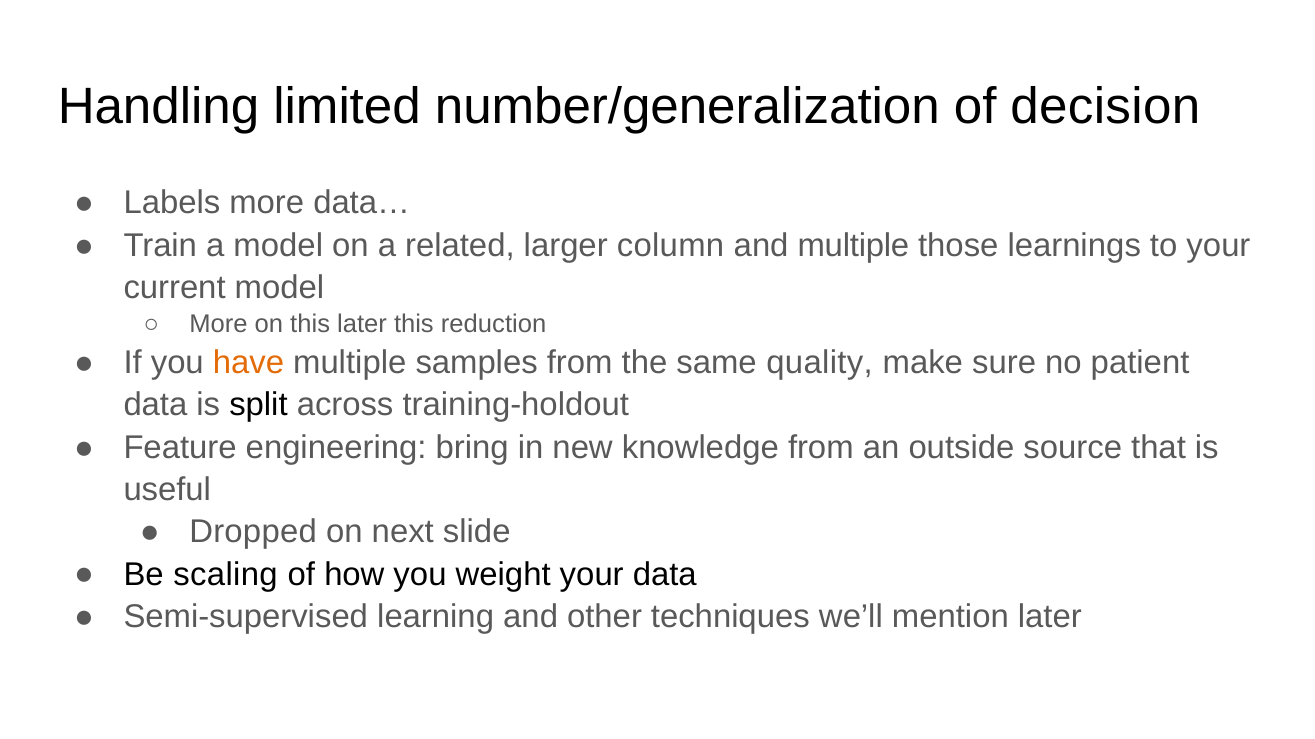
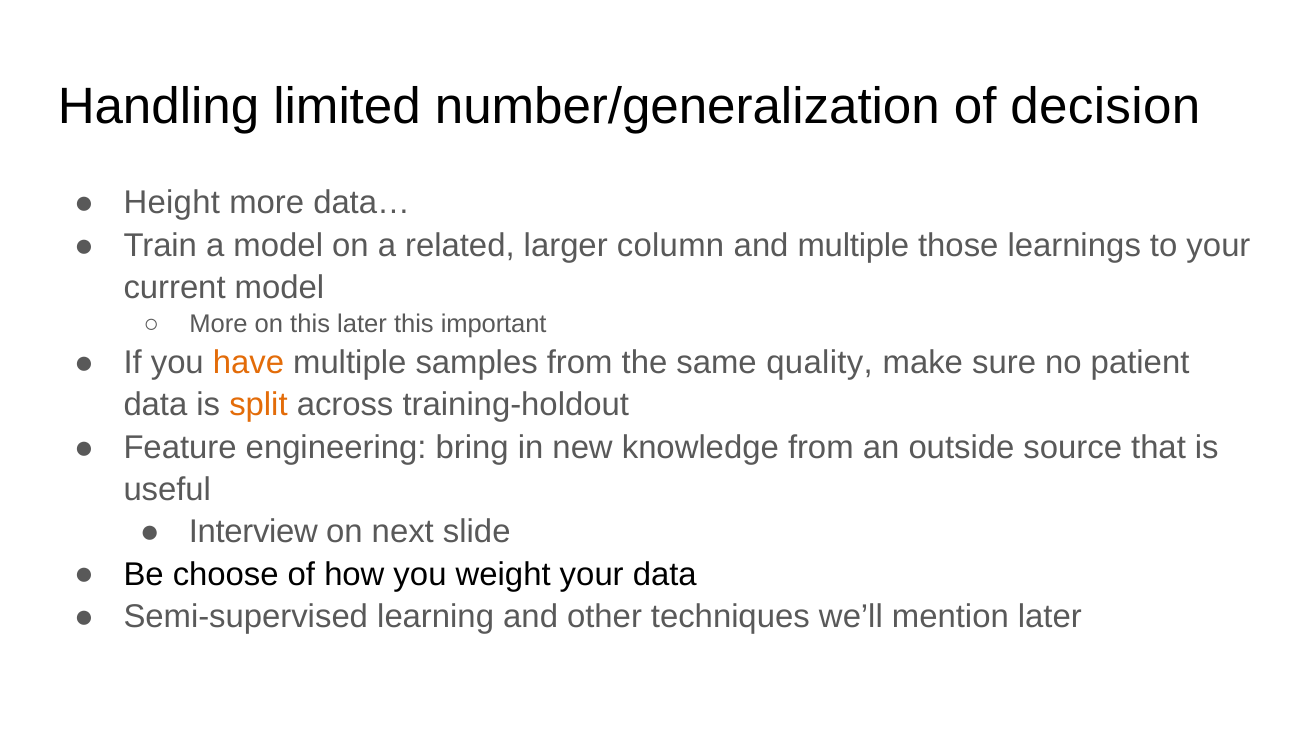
Labels: Labels -> Height (172, 203)
reduction: reduction -> important (494, 325)
split colour: black -> orange (258, 406)
Dropped: Dropped -> Interview (253, 532)
scaling: scaling -> choose (226, 575)
